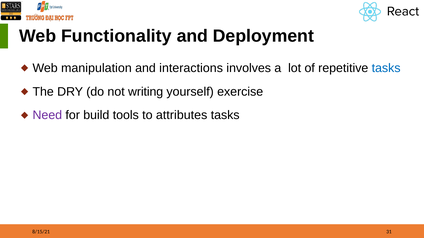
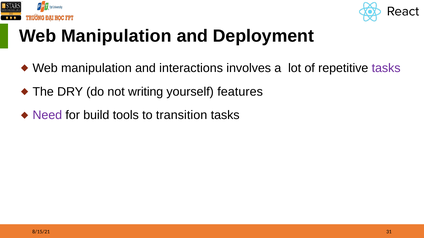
Functionality: Functionality -> Manipulation (116, 36)
tasks colour: blue -> purple (386, 68)
exercise: exercise -> features (240, 92)
attributes: attributes -> transition (182, 115)
